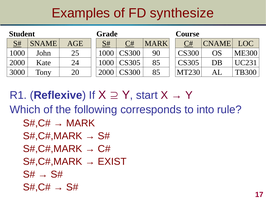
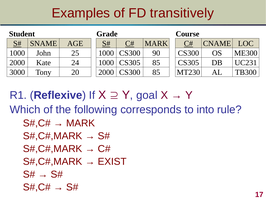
synthesize: synthesize -> transitively (182, 13)
start: start -> goal (147, 95)
